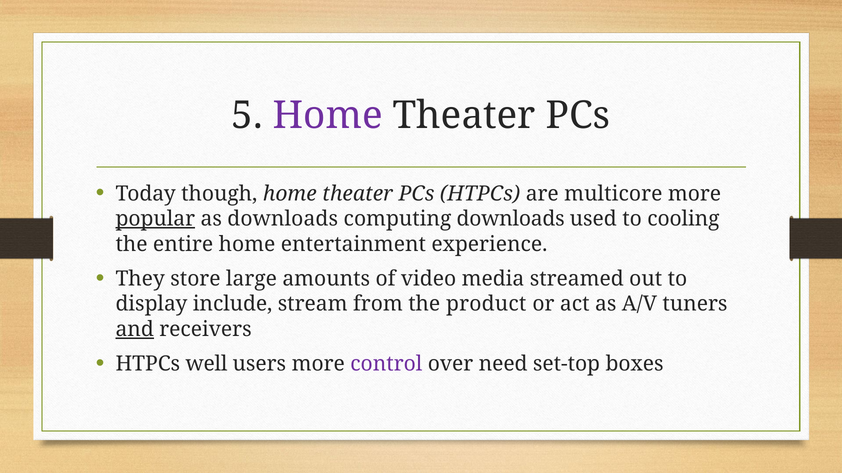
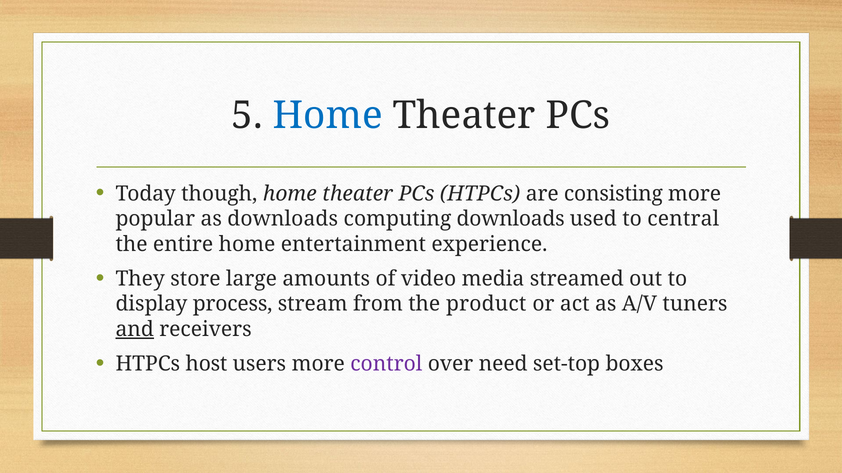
Home colour: purple -> blue (328, 116)
multicore: multicore -> consisting (613, 194)
popular underline: present -> none (155, 219)
cooling: cooling -> central (683, 219)
include: include -> process (233, 304)
well: well -> host (207, 364)
